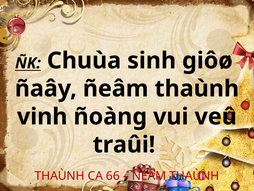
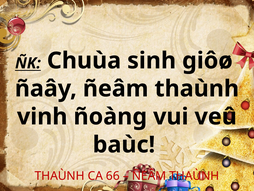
traûi: traûi -> baùc (124, 144)
